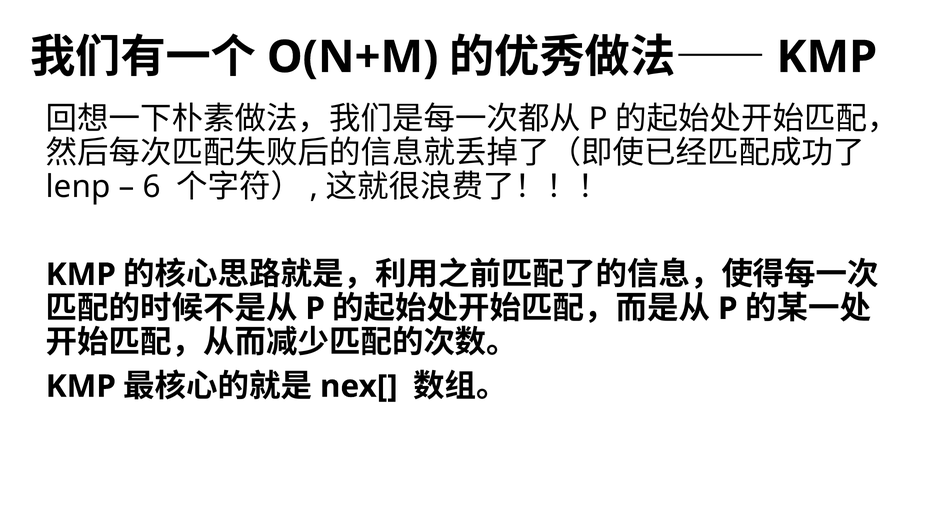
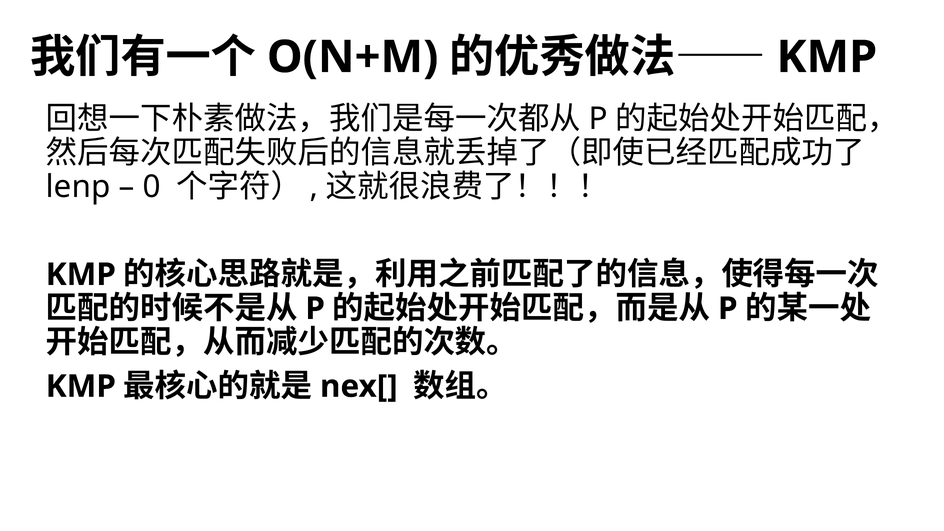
6: 6 -> 0 (152, 187)
